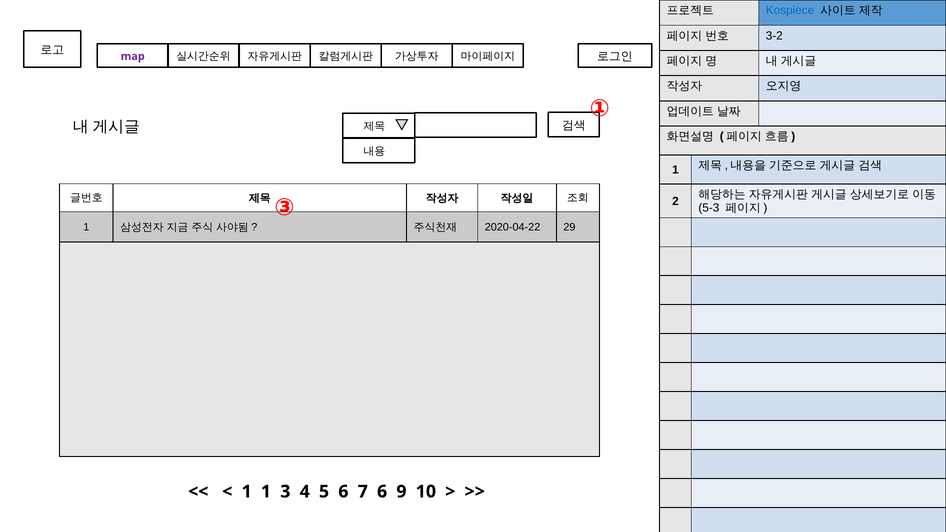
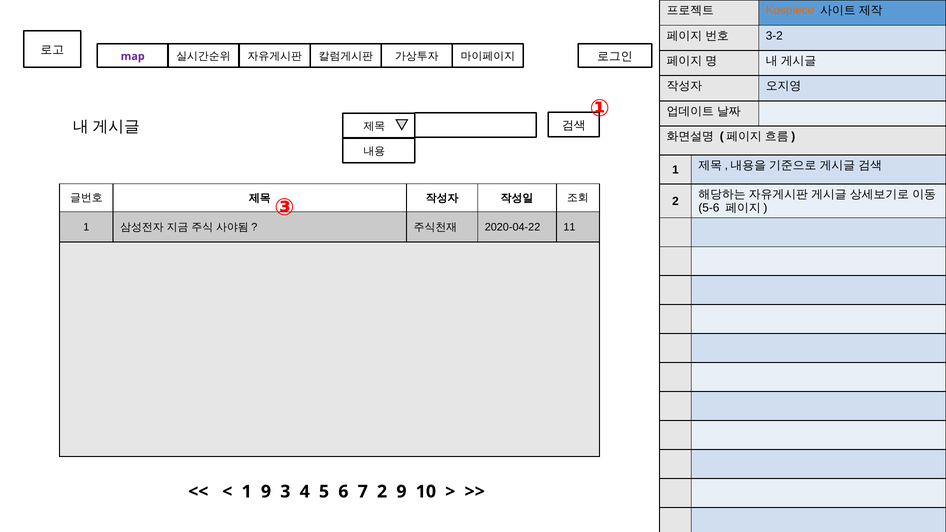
Kospiece colour: blue -> orange (790, 10)
5-3: 5-3 -> 5-6 (709, 208)
29: 29 -> 11 (569, 227)
1 1: 1 -> 9 (266, 492)
7 6: 6 -> 2 (382, 492)
